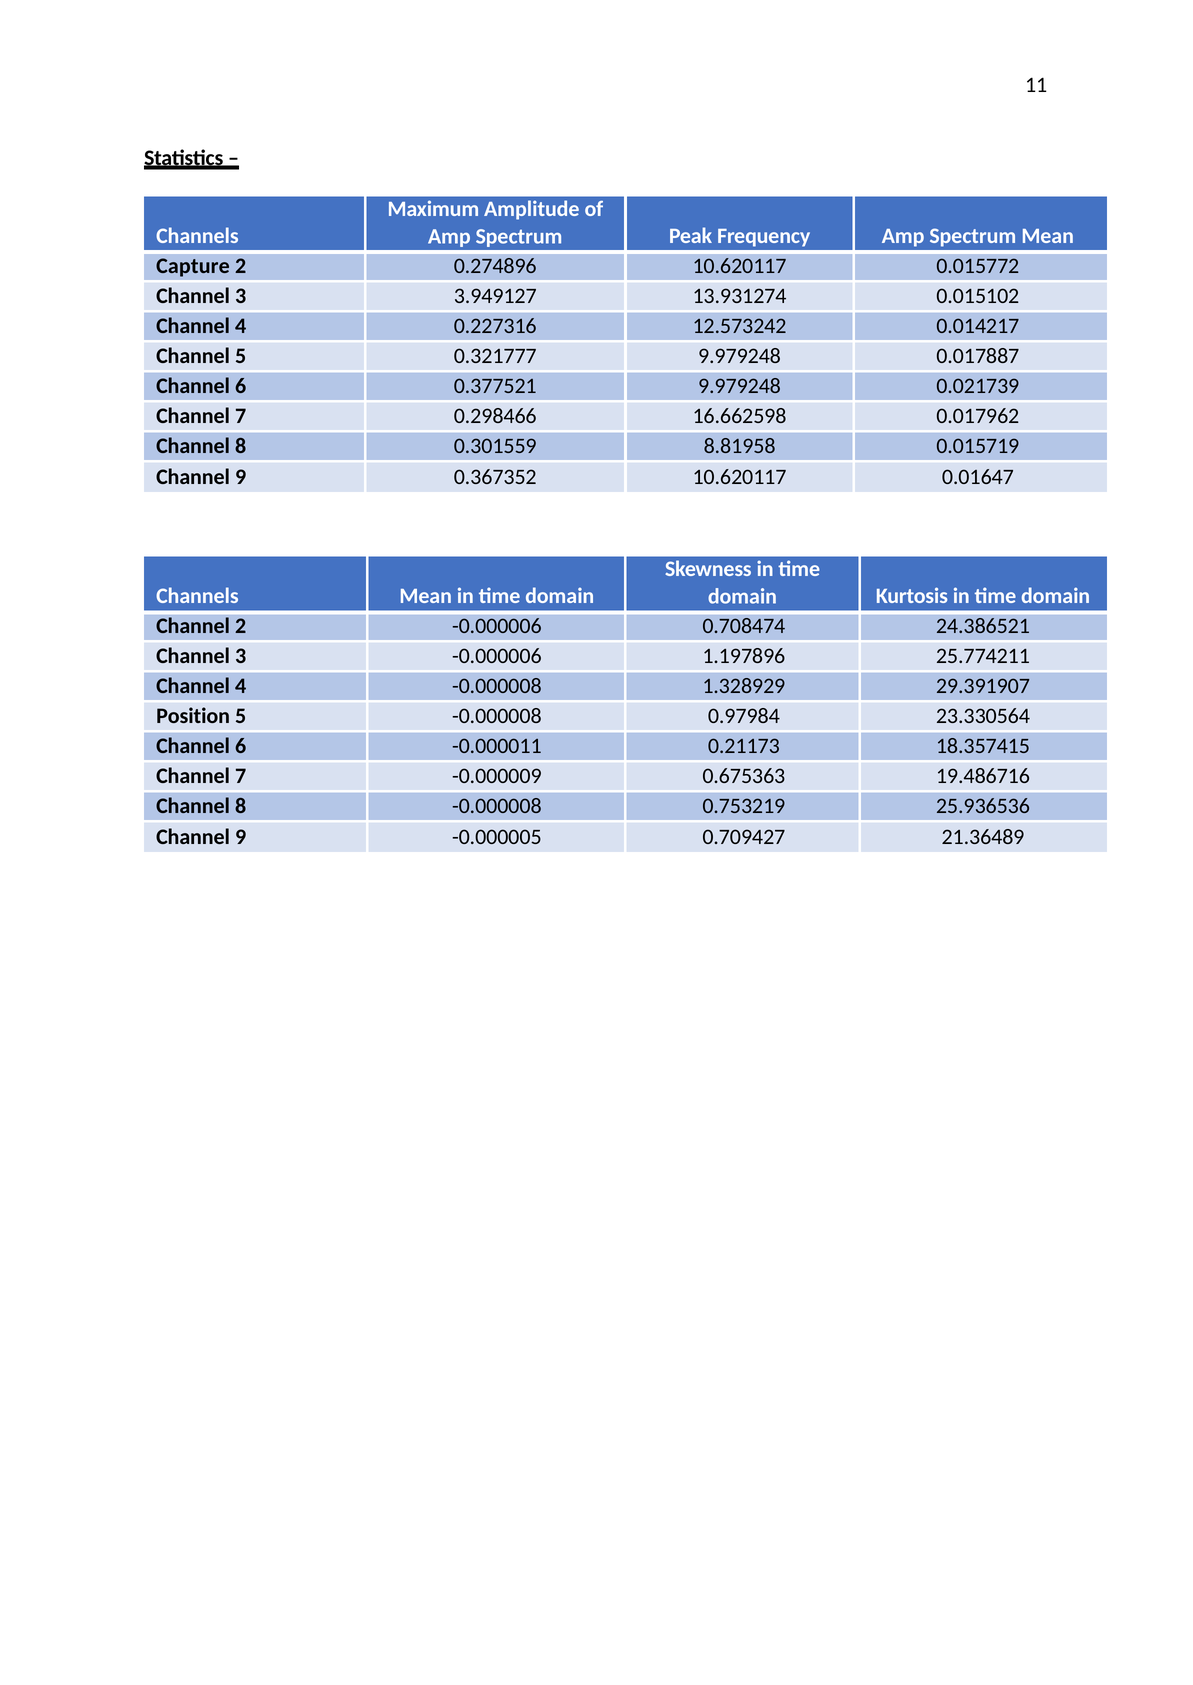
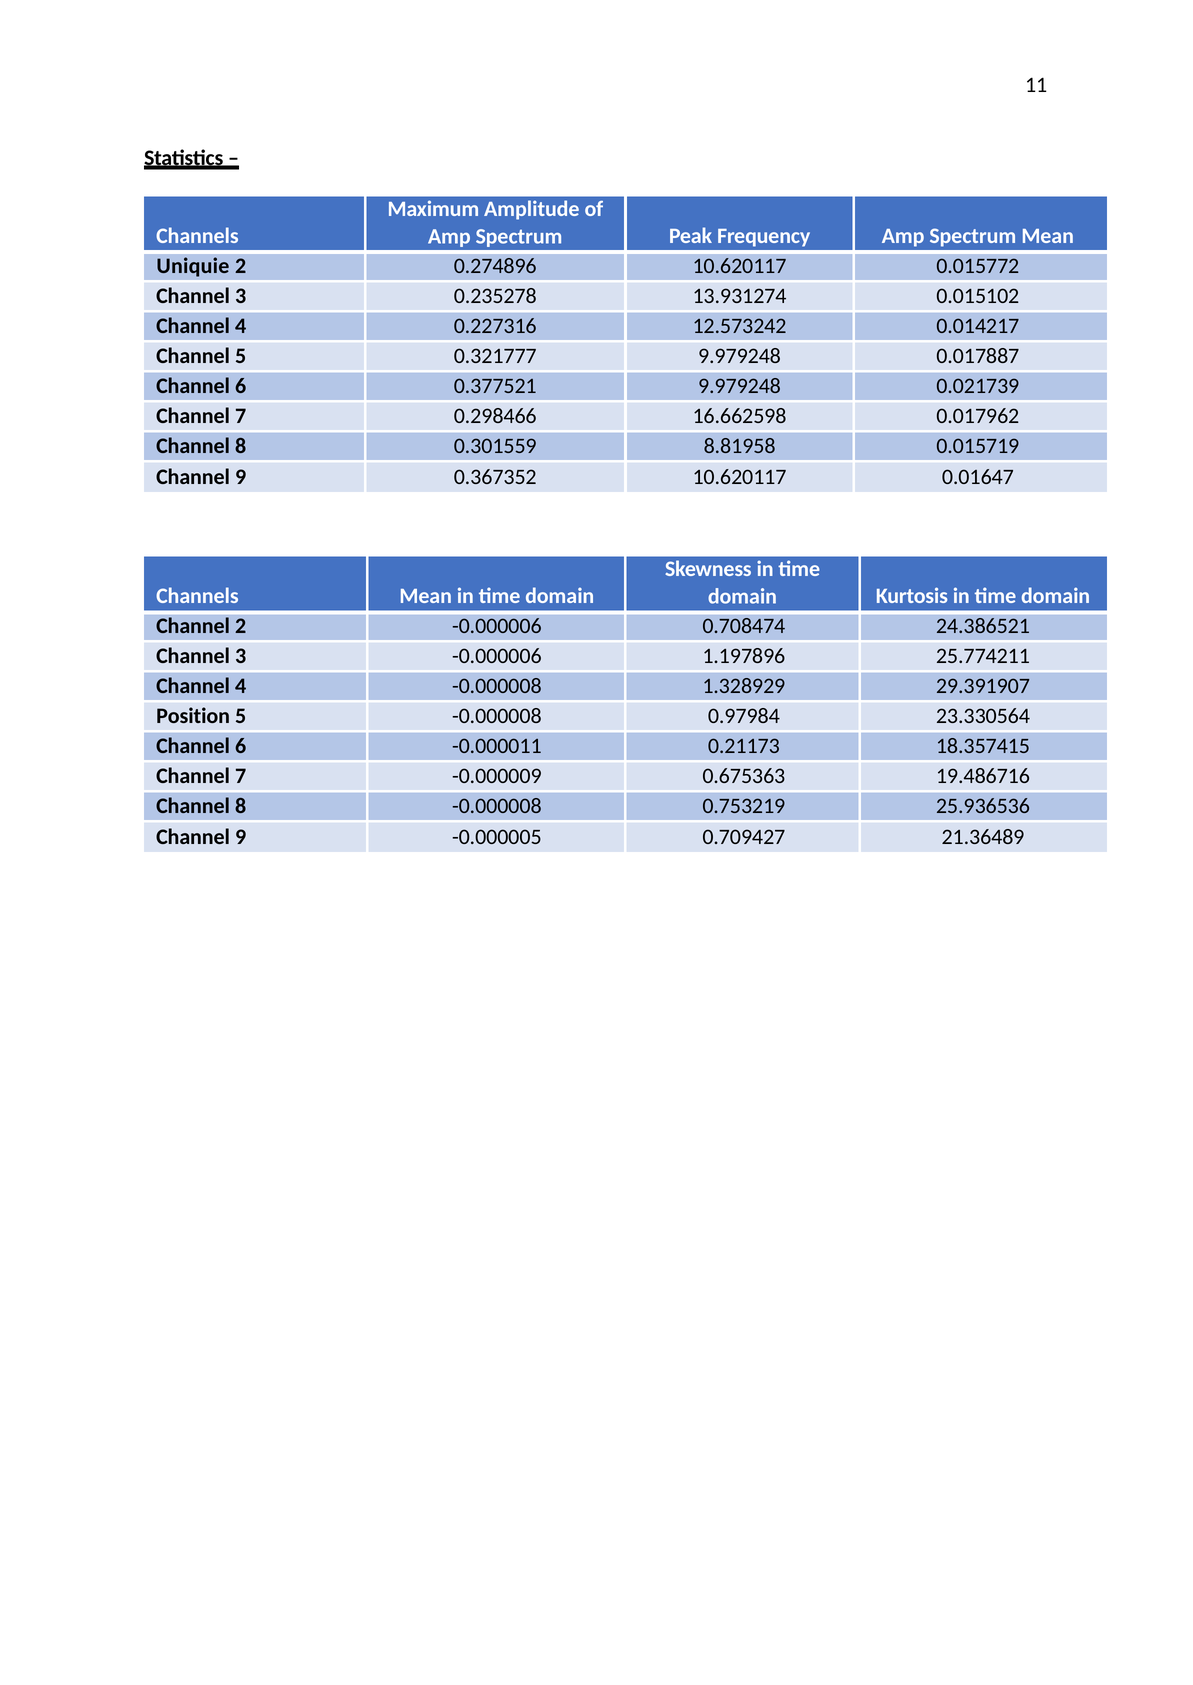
Capture: Capture -> Uniquie (193, 266)
3.949127: 3.949127 -> 0.235278 (495, 296)
